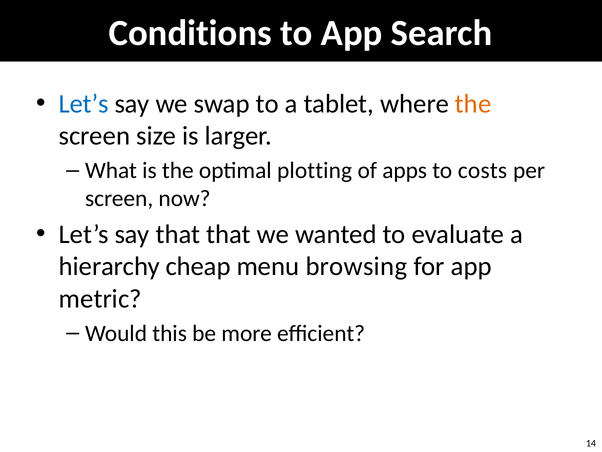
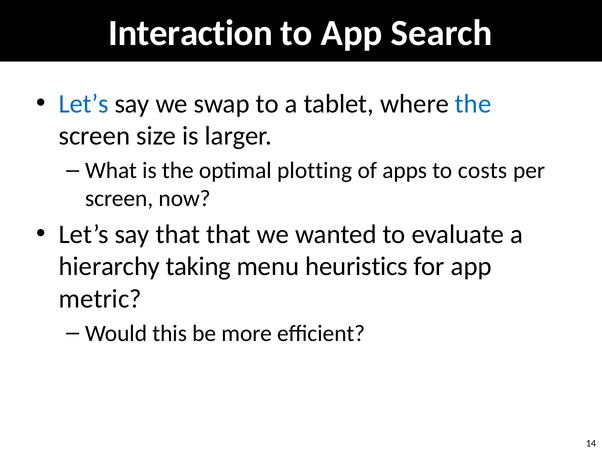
Conditions: Conditions -> Interaction (191, 33)
the colour: orange -> blue (473, 104)
cheap: cheap -> taking (198, 266)
browsing: browsing -> heuristics (357, 266)
